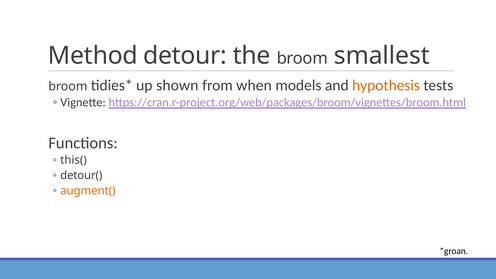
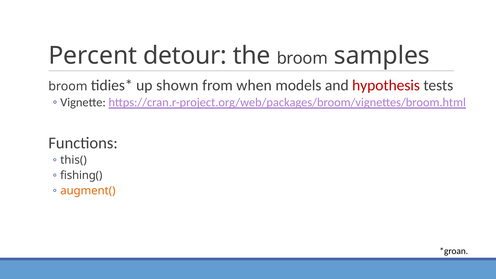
Method: Method -> Percent (93, 56)
smallest: smallest -> samples (382, 56)
hypothesis colour: orange -> red (386, 85)
detour(: detour( -> fishing( (81, 176)
